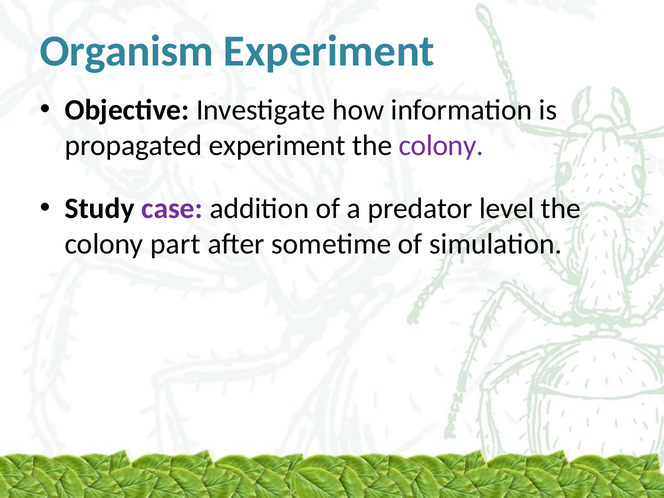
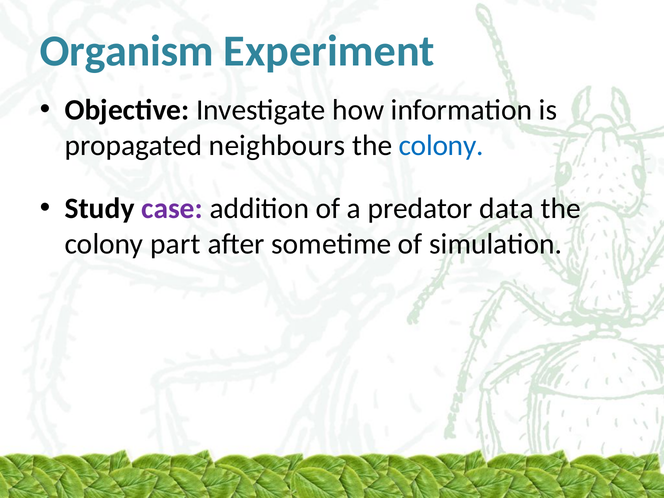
propagated experiment: experiment -> neighbours (277, 145)
colony colour: purple -> blue (441, 145)
level: level -> data (507, 208)
